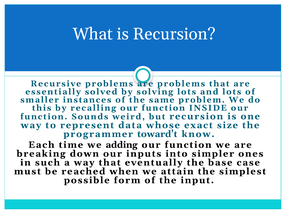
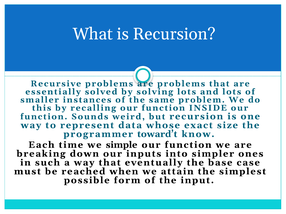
adding: adding -> simple (122, 145)
